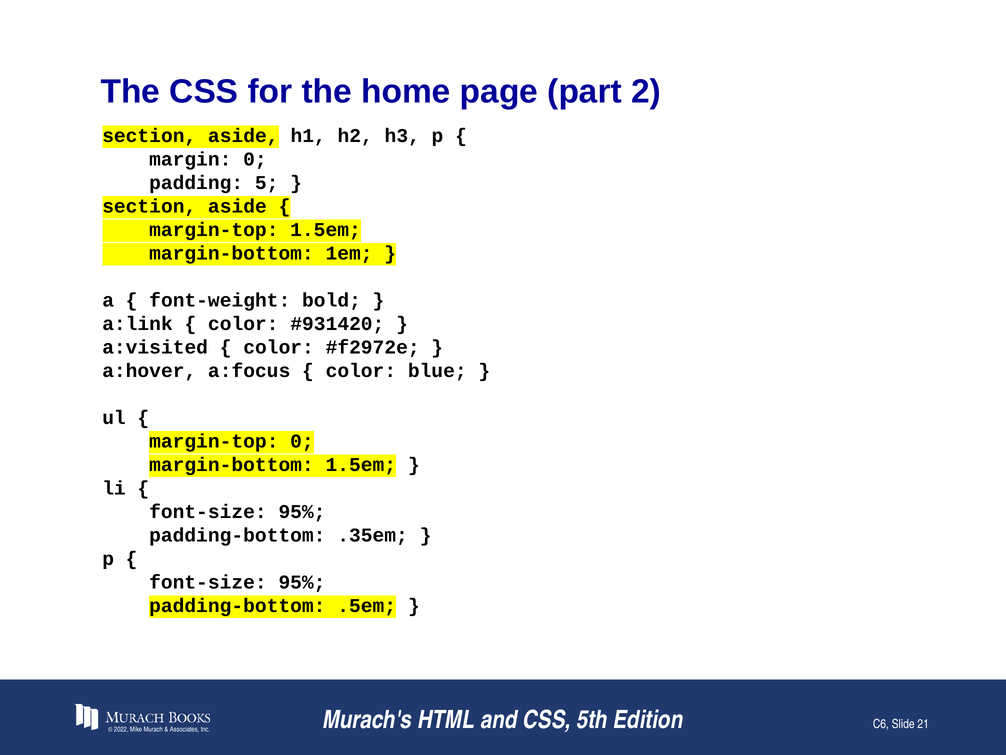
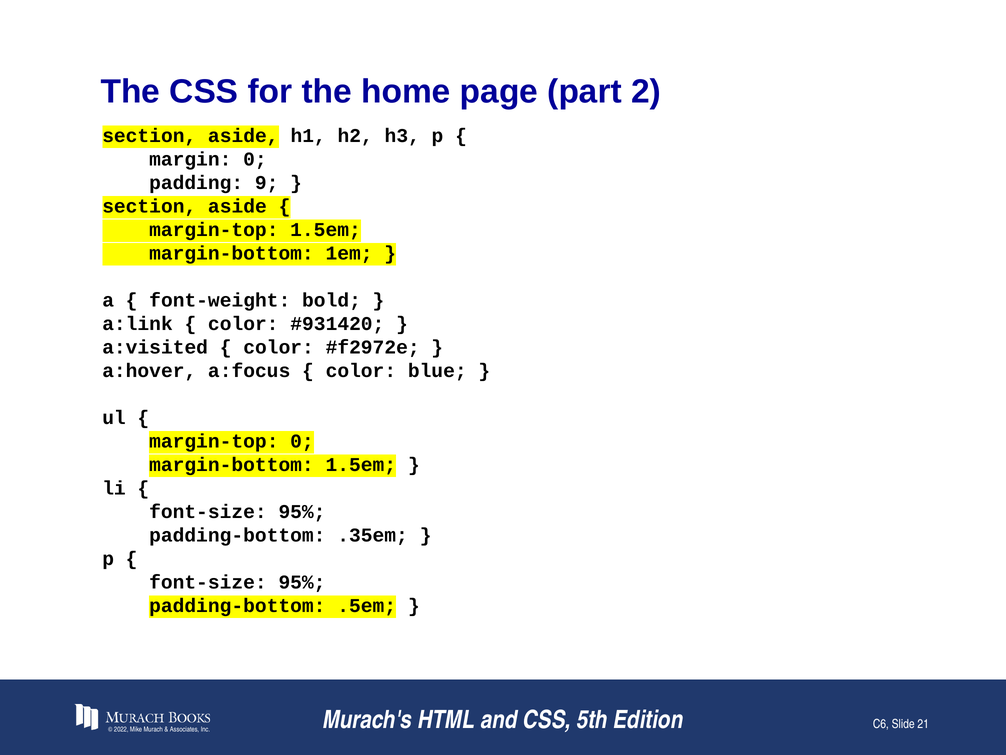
5: 5 -> 9 (267, 182)
